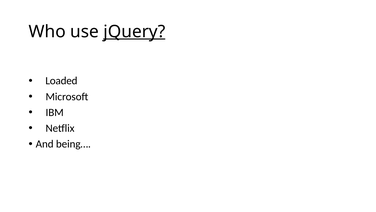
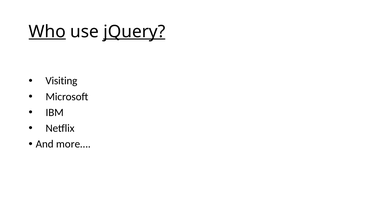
Who underline: none -> present (47, 32)
Loaded: Loaded -> Visiting (61, 81)
being…: being… -> more… (73, 144)
